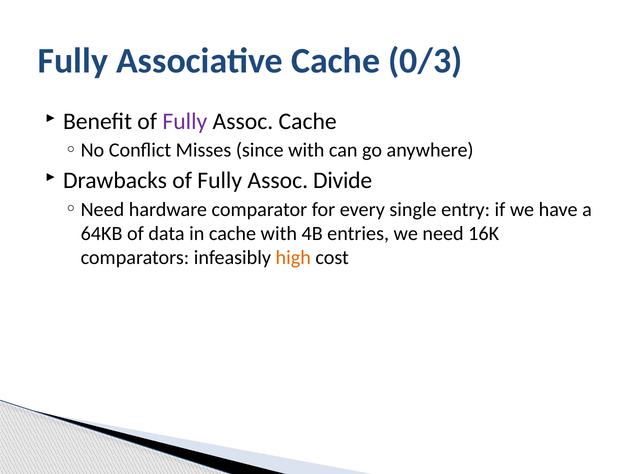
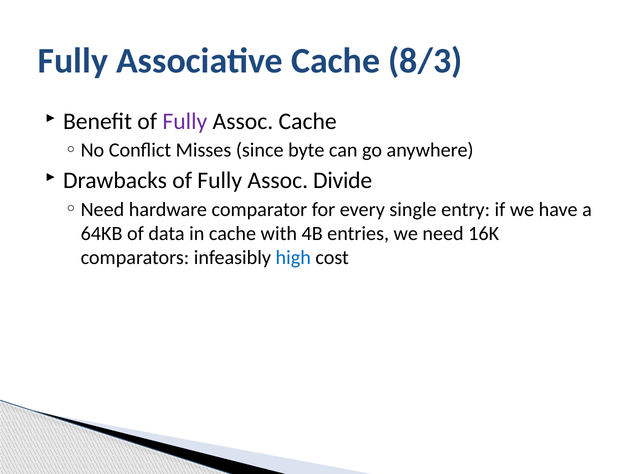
0/3: 0/3 -> 8/3 (425, 61)
since with: with -> byte (306, 150)
high colour: orange -> blue (293, 257)
